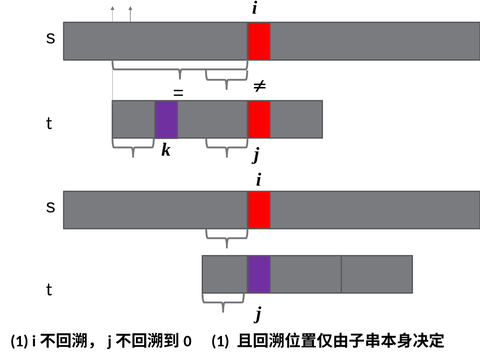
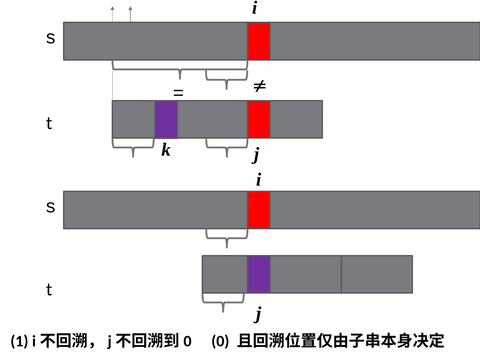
1: 1 -> 0 (220, 341)
